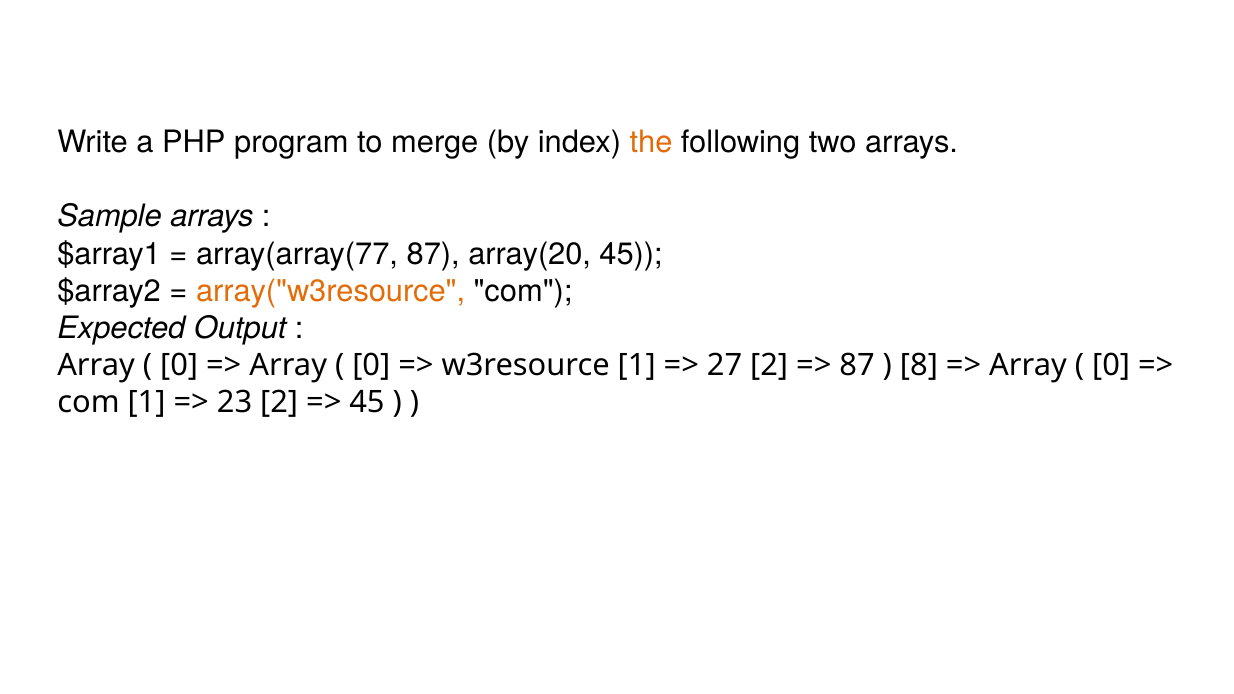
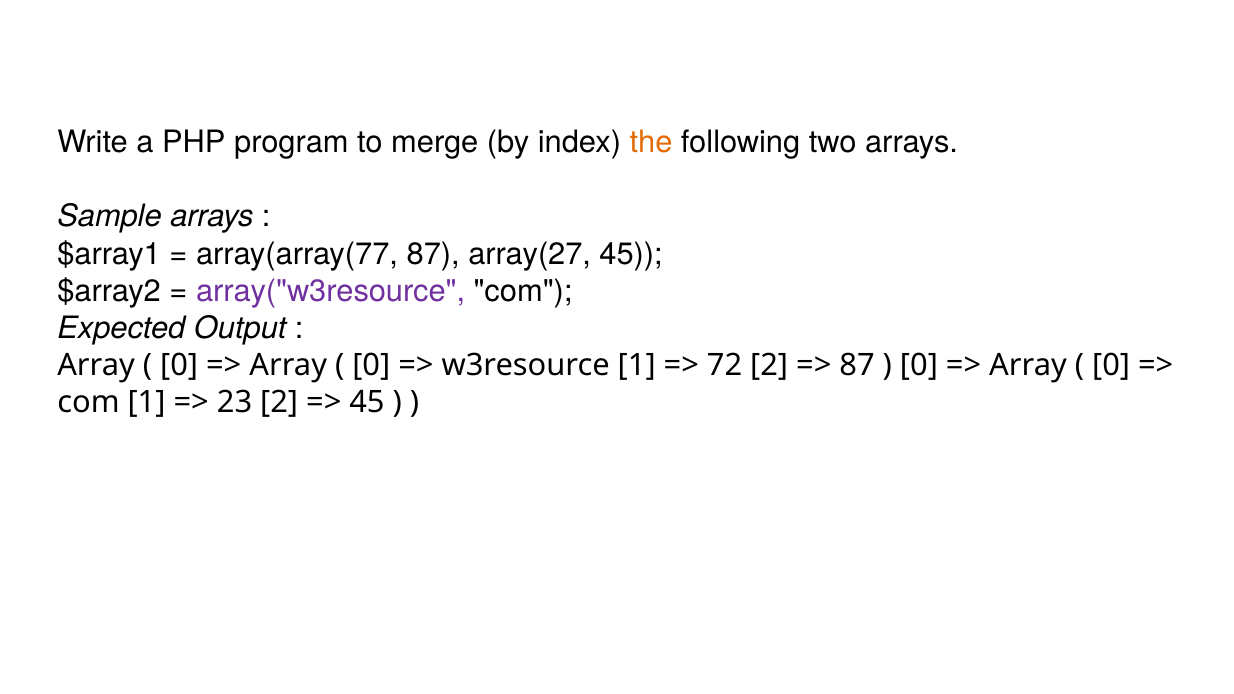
array(20: array(20 -> array(27 (530, 254)
array("w3resource colour: orange -> purple (331, 291)
27: 27 -> 72 (725, 365)
8: 8 -> 0 (919, 365)
